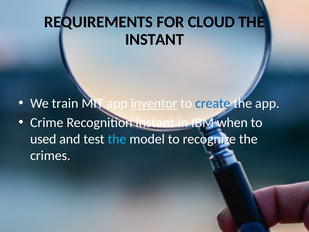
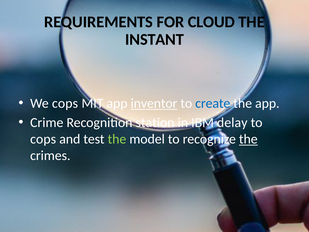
We train: train -> cops (65, 103)
Recognition instant: instant -> station (155, 123)
when: when -> delay (232, 123)
used: used -> cops (43, 139)
the colour: light blue -> light green (117, 139)
the underline: none -> present (248, 139)
